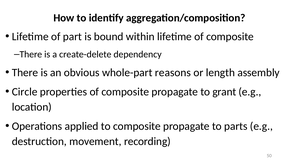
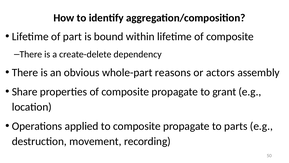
length: length -> actors (220, 72)
Circle: Circle -> Share (25, 92)
